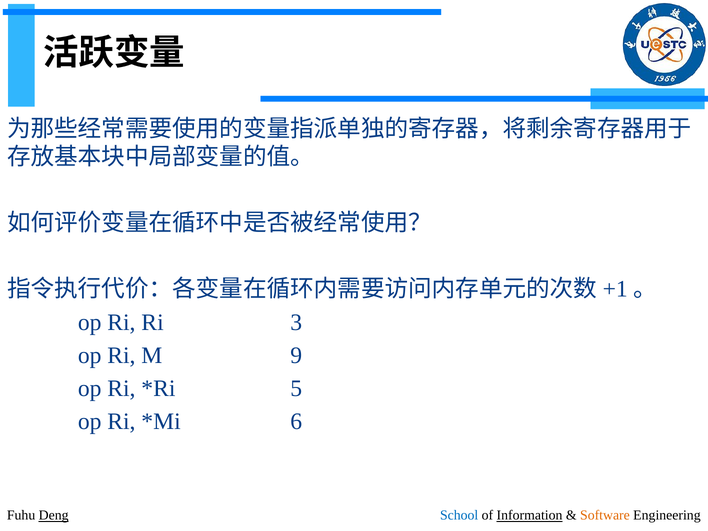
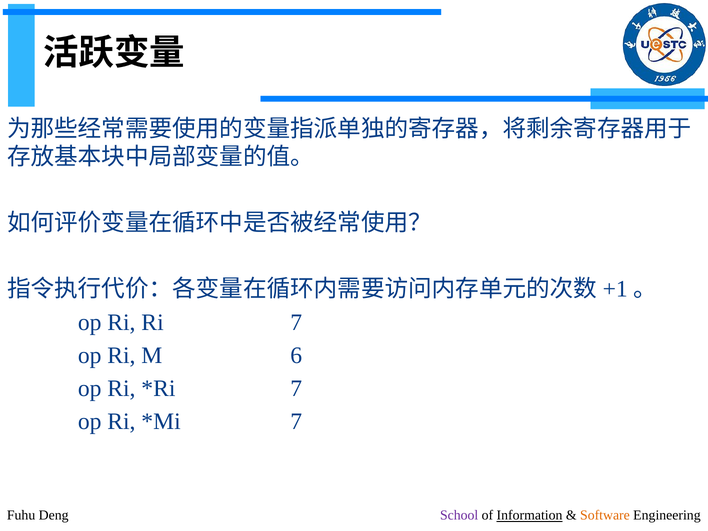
Ri 3: 3 -> 7 (296, 322)
9: 9 -> 6 (296, 355)
5: 5 -> 7 (296, 388)
6: 6 -> 7 (296, 421)
Deng underline: present -> none (54, 515)
School colour: blue -> purple (459, 515)
